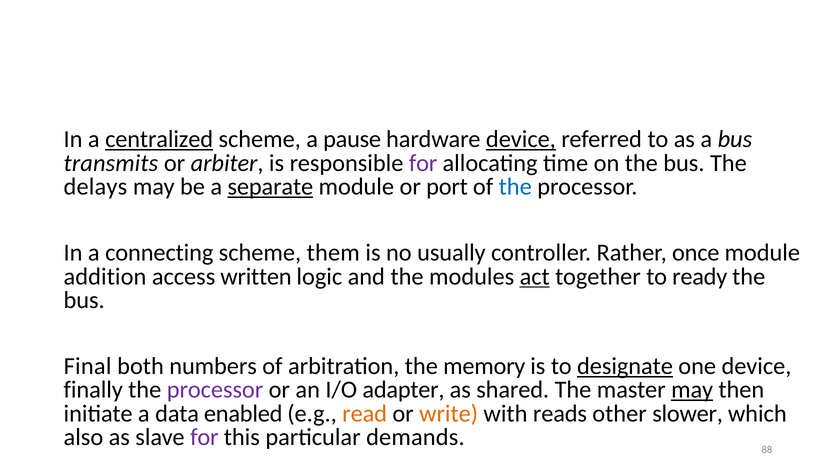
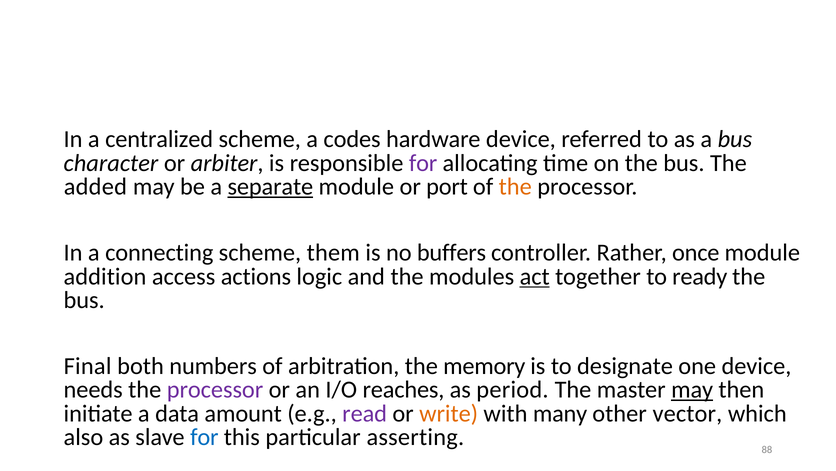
centralized underline: present -> none (159, 139)
pause: pause -> codes (352, 139)
device underline: present -> none (521, 139)
transmits: transmits -> character (111, 163)
delays: delays -> added (95, 187)
the colour: blue -> orange (515, 187)
usually: usually -> buffers (451, 252)
written: written -> actions (256, 276)
designate underline: present -> none (625, 365)
finally: finally -> needs (93, 389)
adapter: adapter -> reaches (403, 389)
shared: shared -> period (513, 389)
enabled: enabled -> amount (243, 413)
read colour: orange -> purple (365, 413)
reads: reads -> many (560, 413)
slower: slower -> vector (687, 413)
for colour: purple -> blue (204, 437)
demands: demands -> asserting (415, 437)
